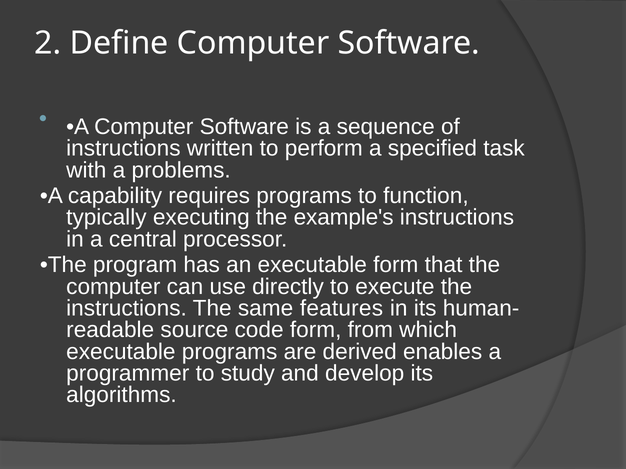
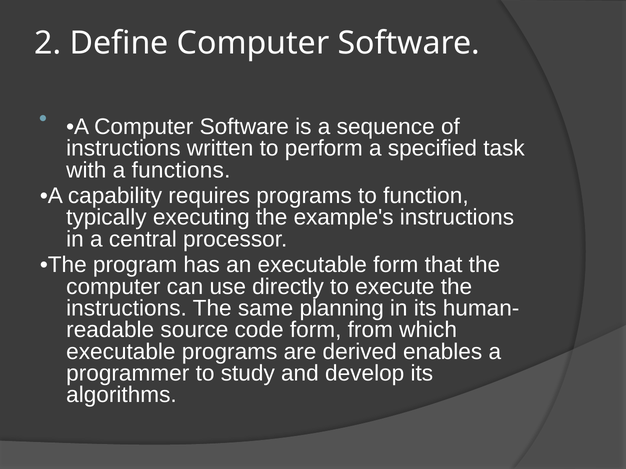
problems: problems -> functions (181, 170)
features: features -> planning (342, 309)
